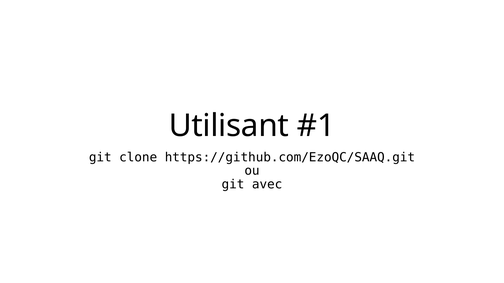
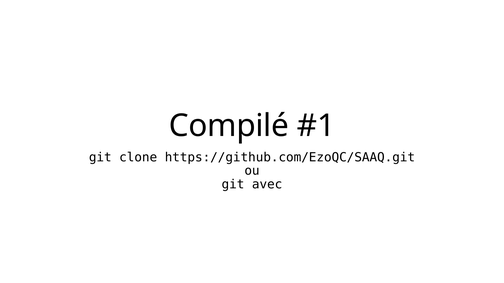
Utilisant: Utilisant -> Compilé (229, 126)
